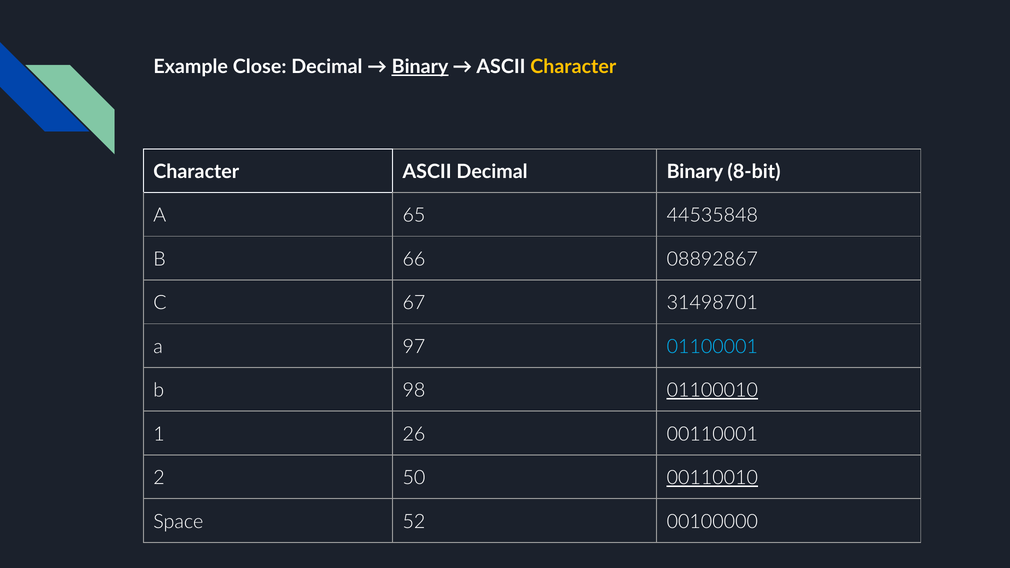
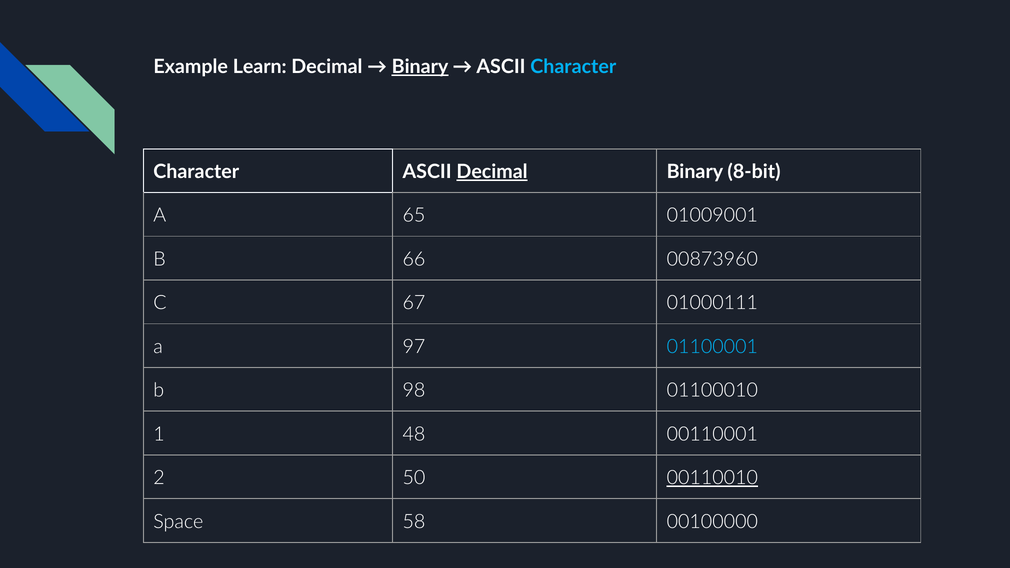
Close: Close -> Learn (260, 67)
Character colour: yellow -> light blue (573, 67)
Decimal underline: none -> present (492, 172)
44535848: 44535848 -> 01009001 (712, 216)
08892867: 08892867 -> 00873960 (712, 259)
31498701: 31498701 -> 01000111 (712, 303)
01100010 underline: present -> none (712, 390)
26: 26 -> 48 (414, 434)
52: 52 -> 58 (414, 522)
